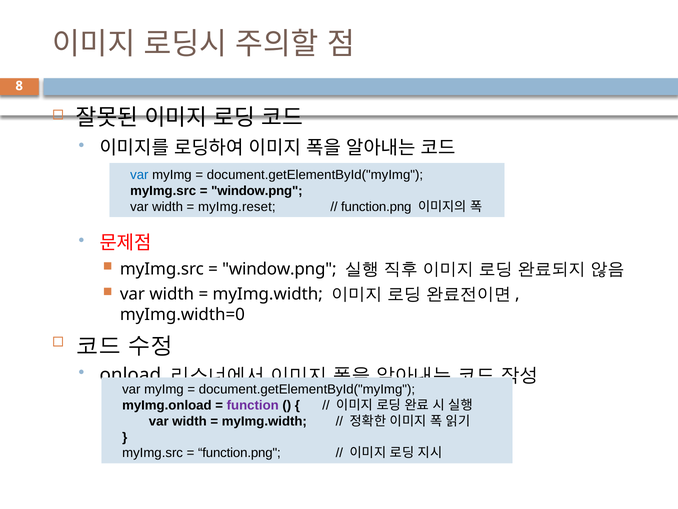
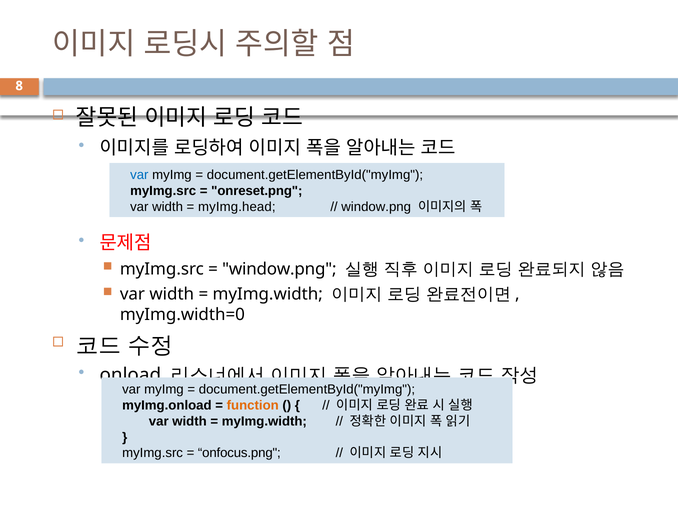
window.png: window.png -> onreset.png (257, 191)
myImg.reset: myImg.reset -> myImg.head (237, 207)
function.png: function.png -> window.png (376, 207)
function colour: purple -> orange (253, 405)
function.png: function.png -> onfocus.png (239, 453)
